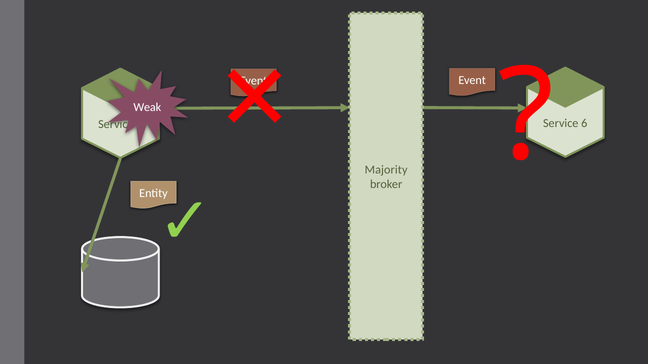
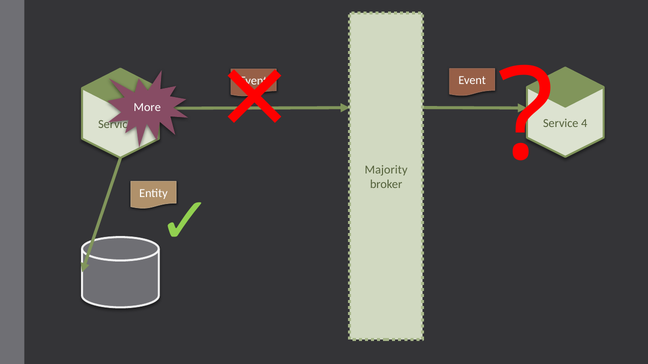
Weak: Weak -> More (147, 107)
6: 6 -> 4 (584, 123)
